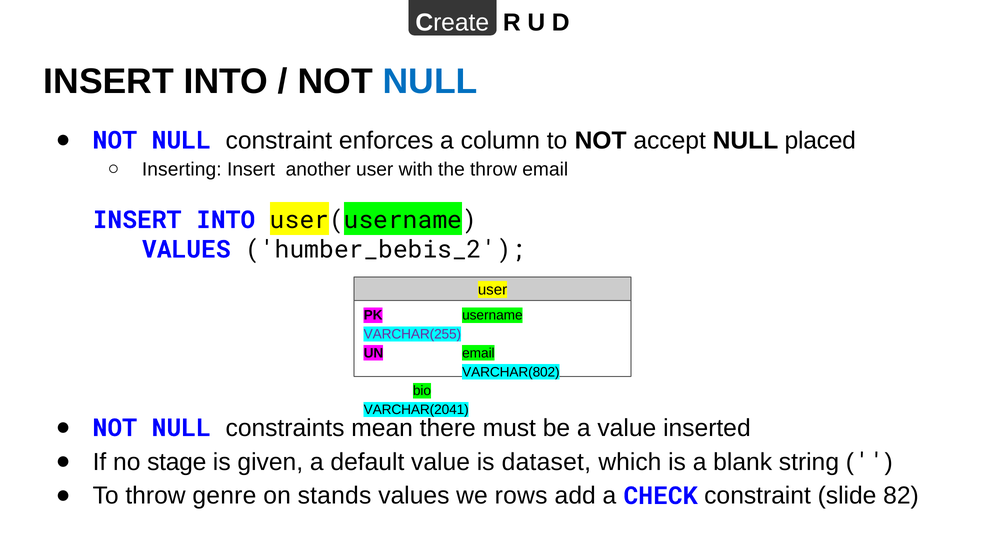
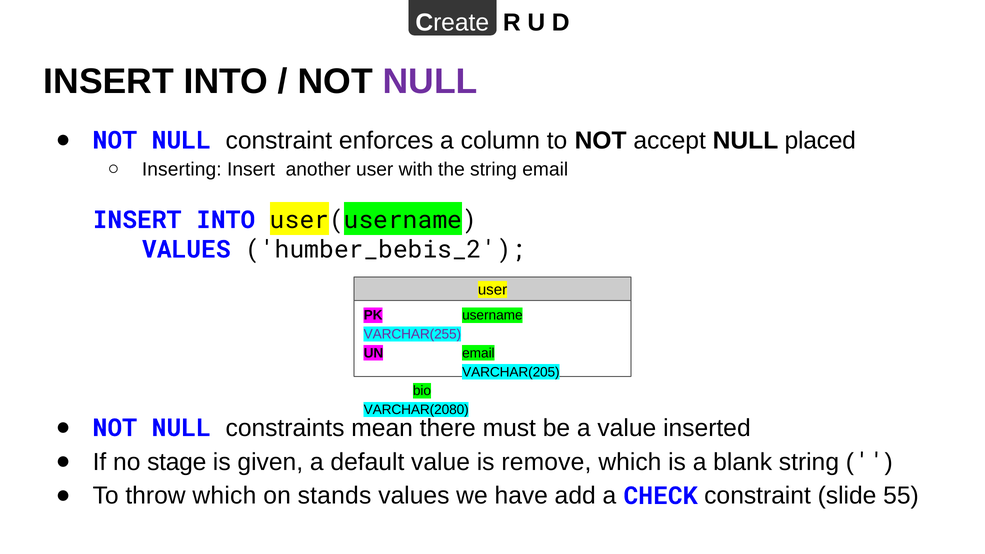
NULL colour: blue -> purple (430, 82)
the throw: throw -> string (494, 170)
VARCHAR(802: VARCHAR(802 -> VARCHAR(205 (511, 372)
VARCHAR(2041: VARCHAR(2041 -> VARCHAR(2080 (416, 410)
dataset: dataset -> remove (546, 462)
throw genre: genre -> which (224, 496)
rows: rows -> have (521, 496)
82: 82 -> 55 (901, 496)
